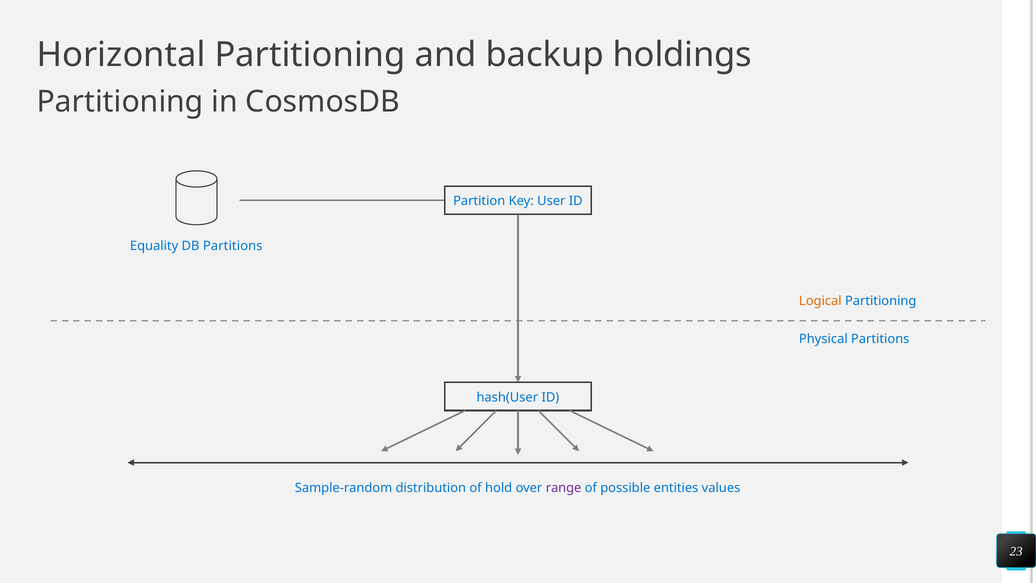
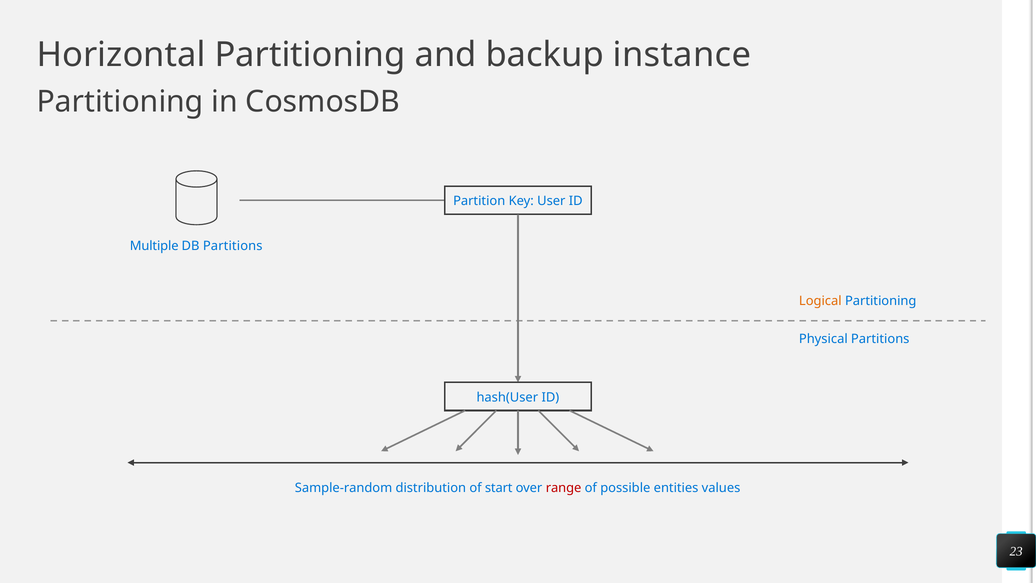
holdings: holdings -> instance (682, 55)
Equality: Equality -> Multiple (154, 246)
hold: hold -> start (499, 488)
range colour: purple -> red (564, 488)
